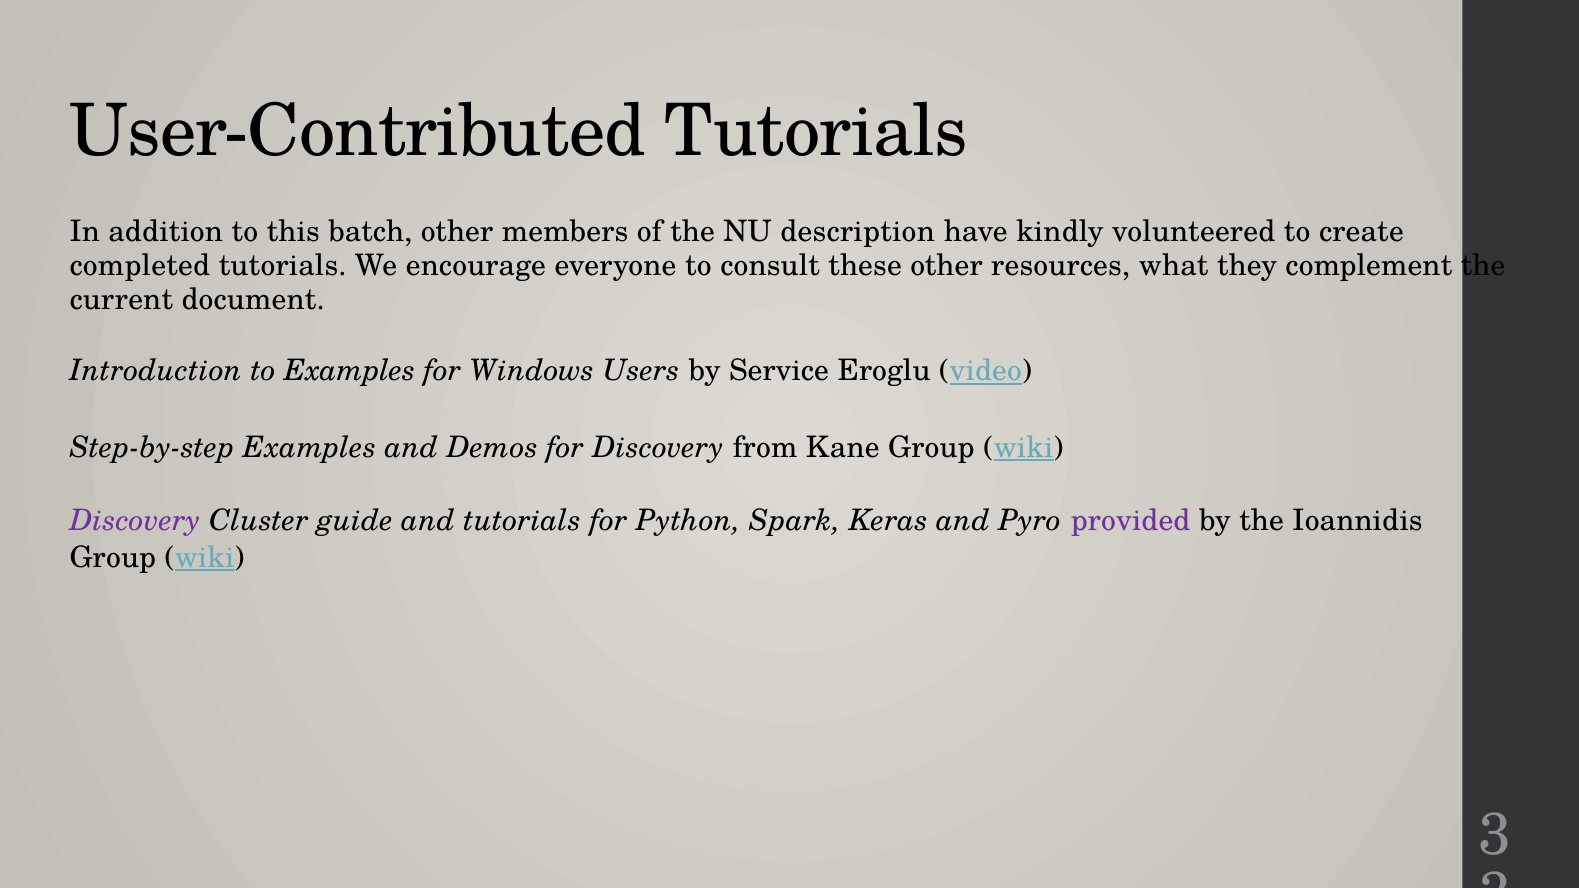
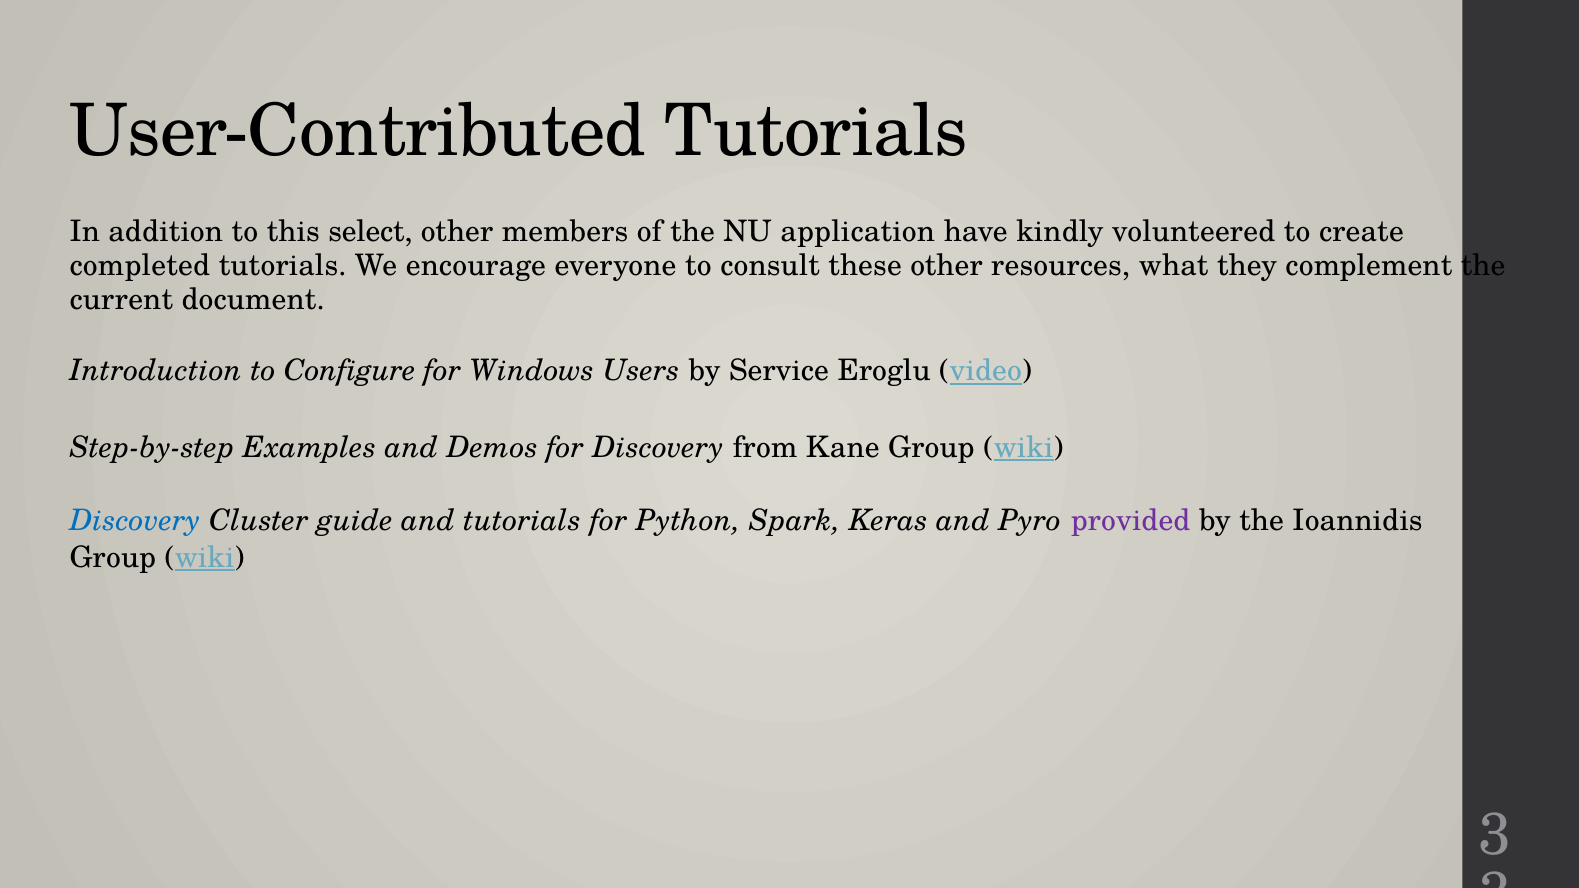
batch: batch -> select (370, 232)
description: description -> application (858, 232)
to Examples: Examples -> Configure (350, 371)
Discovery colour: purple -> blue (135, 521)
